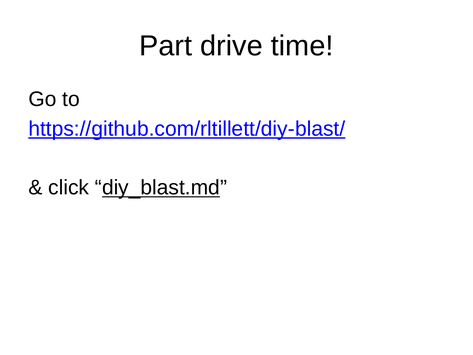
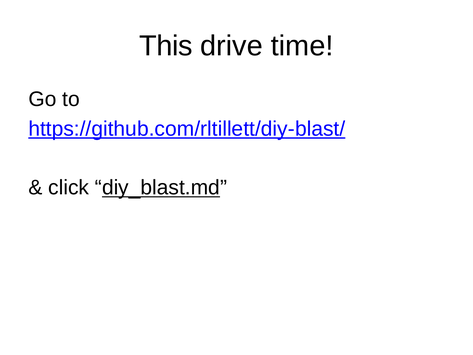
Part: Part -> This (166, 46)
